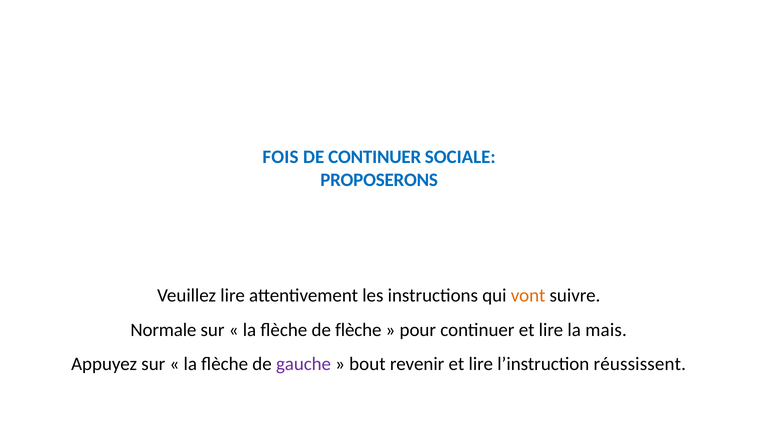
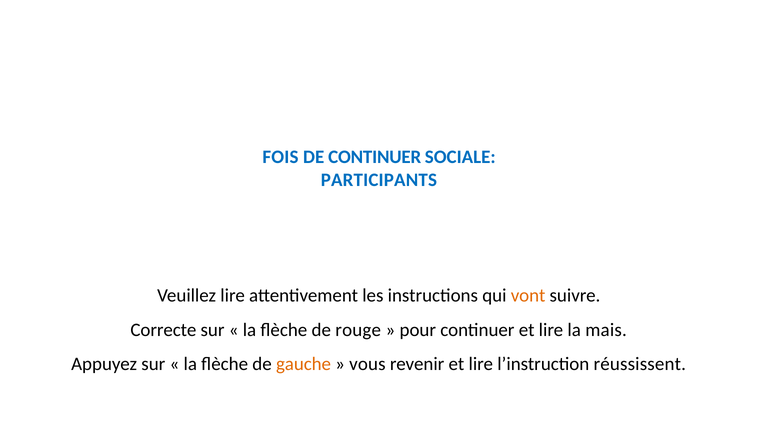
PROPOSERONS: PROPOSERONS -> PARTICIPANTS (379, 180)
Normale: Normale -> Correcte (163, 329)
de flèche: flèche -> rouge (358, 329)
gauche colour: purple -> orange (304, 364)
bout: bout -> vous (367, 364)
